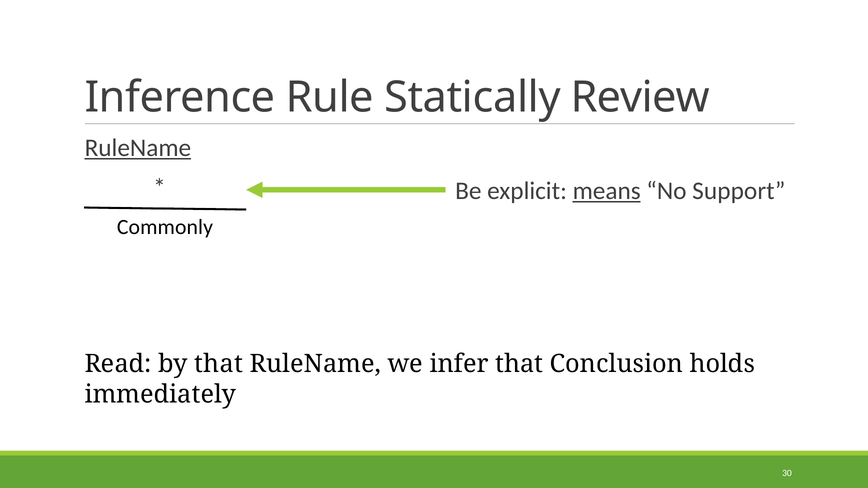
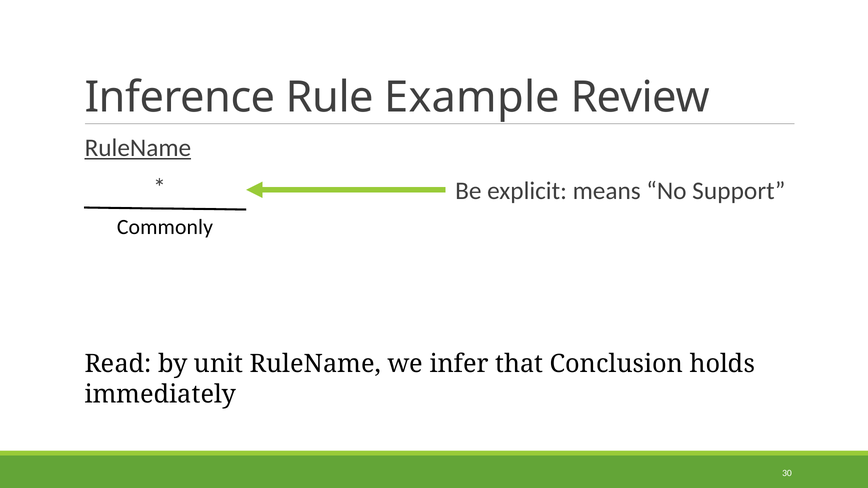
Statically: Statically -> Example (472, 97)
means underline: present -> none (607, 191)
by that: that -> unit (219, 364)
